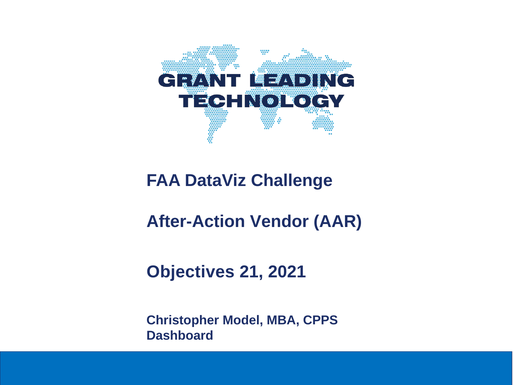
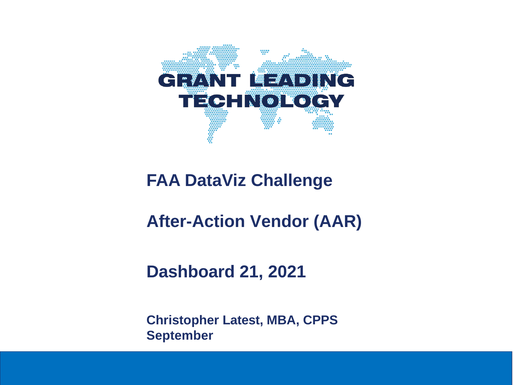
Objectives: Objectives -> Dashboard (191, 272)
Model: Model -> Latest (243, 320)
Dashboard: Dashboard -> September (180, 335)
